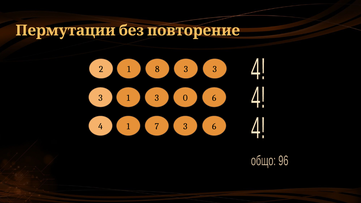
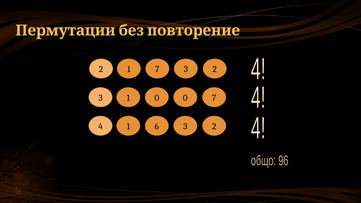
1 8: 8 -> 7 (157, 69)
3: 3 -> 2 (215, 69)
1 3: 3 -> 0 (157, 98)
0 6: 6 -> 7 (214, 98)
7: 7 -> 6 (157, 126)
6: 6 -> 2 (214, 126)
